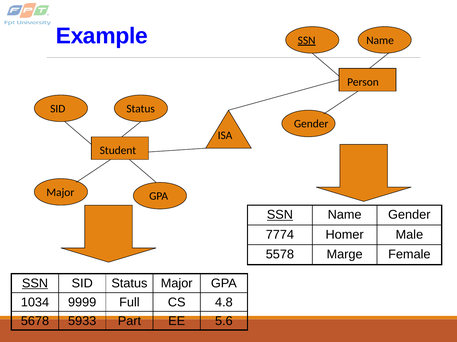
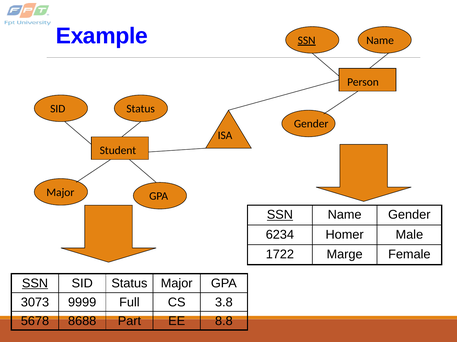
7774: 7774 -> 6234 (280, 235)
5578: 5578 -> 1722 (280, 255)
1034: 1034 -> 3073 (35, 303)
4.8: 4.8 -> 3.8 (224, 303)
5933: 5933 -> 8688 (82, 322)
5.6: 5.6 -> 8.8 (224, 322)
